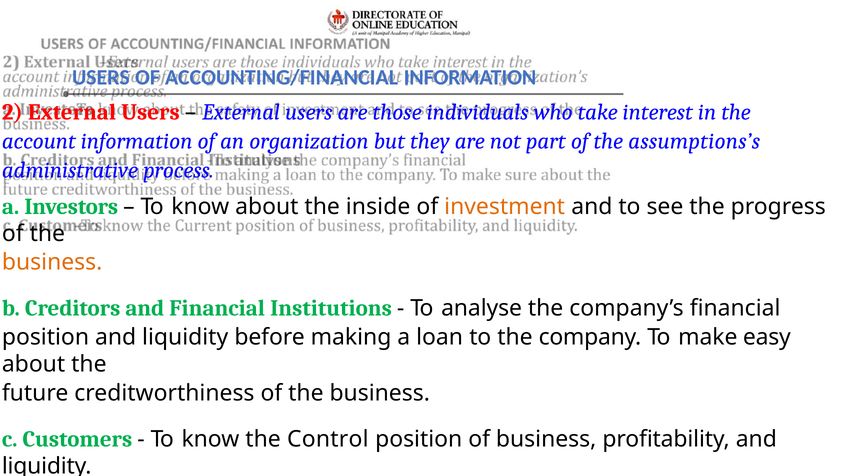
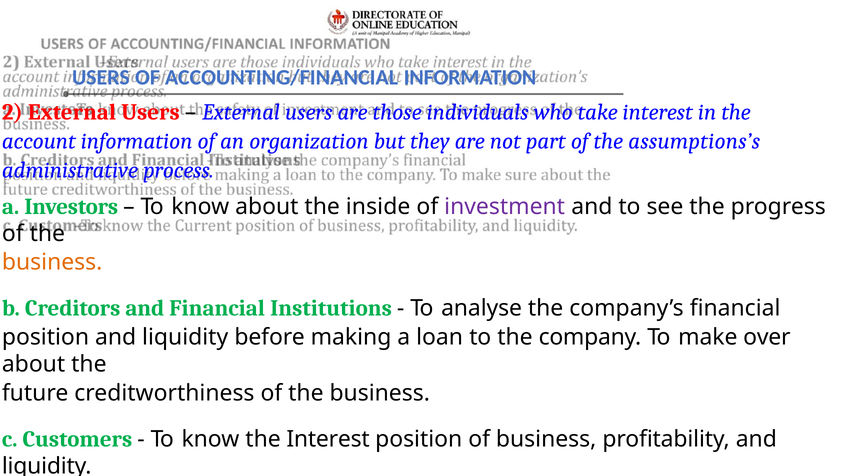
investment colour: orange -> purple (505, 207)
easy: easy -> over (767, 337)
the Control: Control -> Interest (328, 439)
